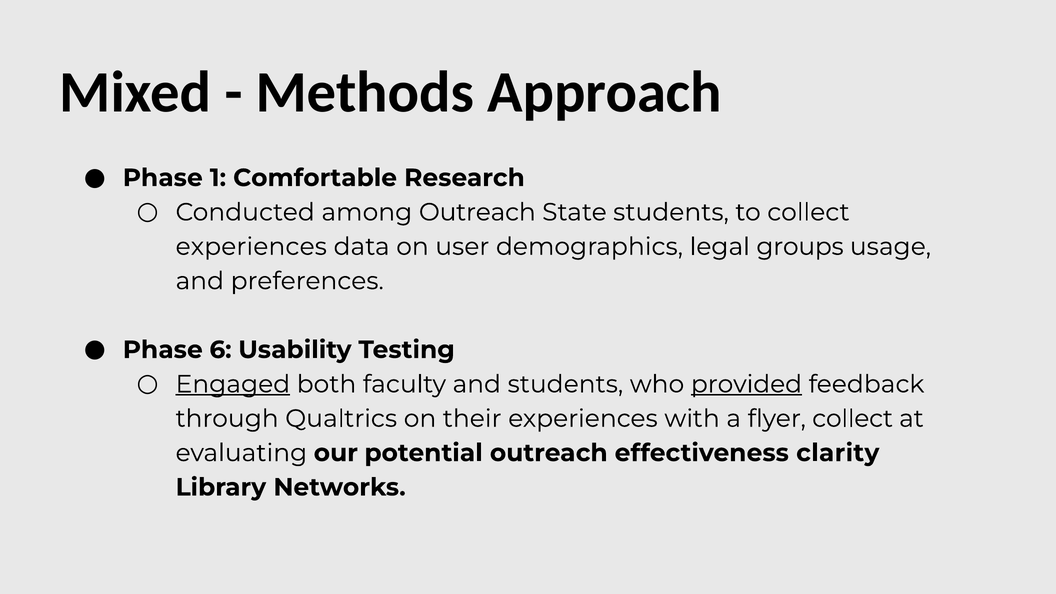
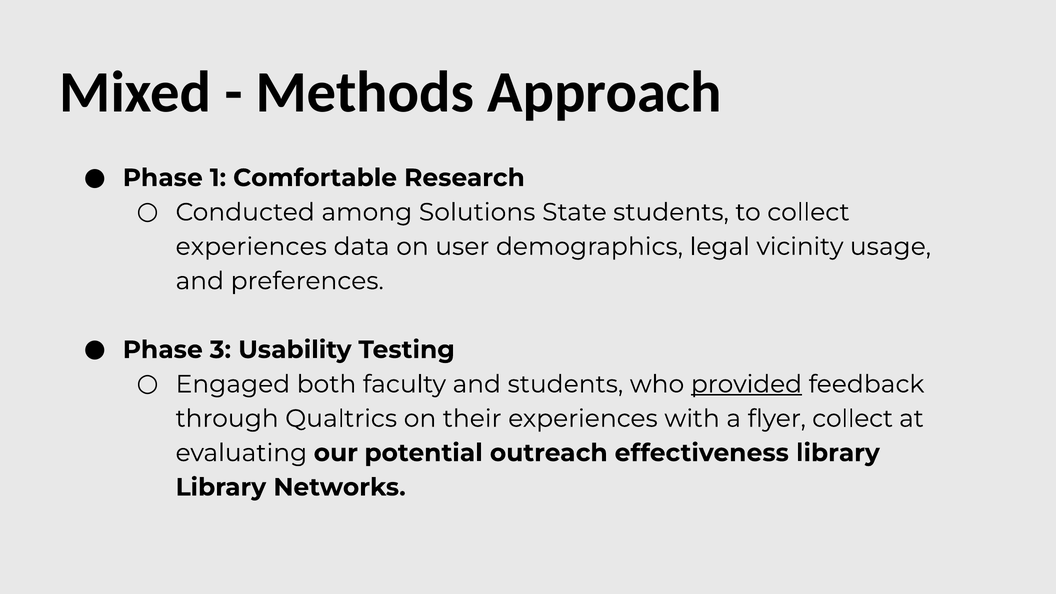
among Outreach: Outreach -> Solutions (477, 212)
groups: groups -> vicinity (800, 247)
6: 6 -> 3 (220, 350)
Engaged underline: present -> none (233, 384)
effectiveness clarity: clarity -> library (838, 453)
